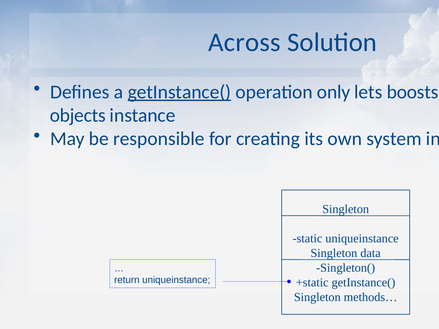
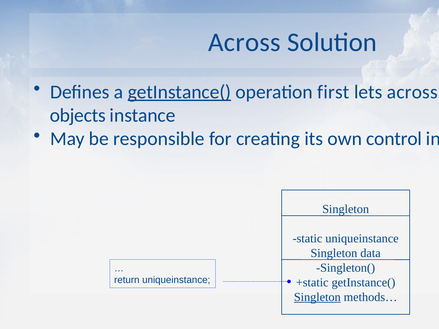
only: only -> first (333, 92)
lets boosts: boosts -> across (412, 92)
system: system -> control (394, 139)
Singleton underline: none -> present (317, 297)
